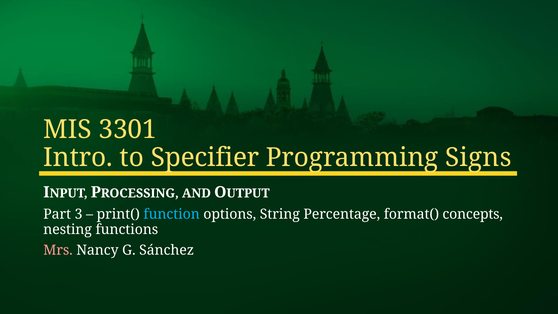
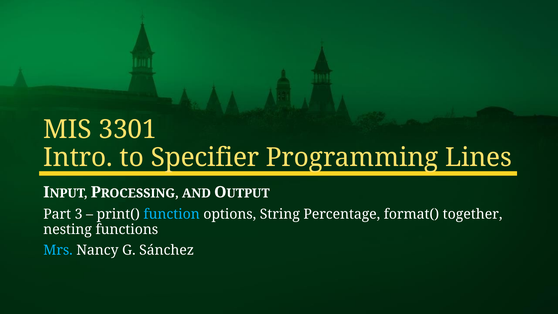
Signs: Signs -> Lines (479, 158)
concepts: concepts -> together (473, 214)
Mrs colour: pink -> light blue (58, 250)
